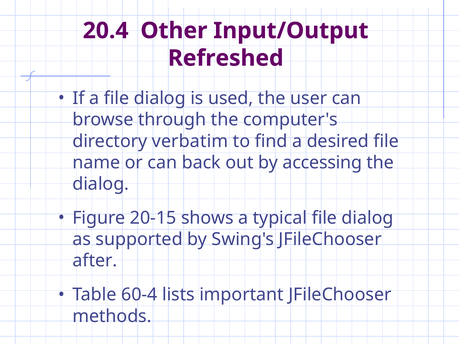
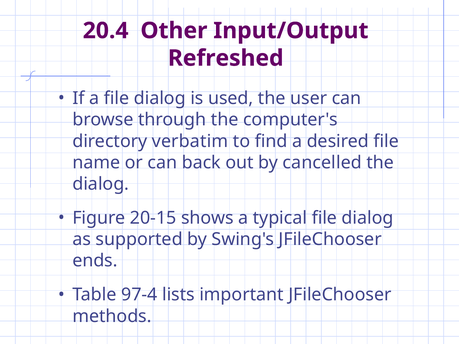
accessing: accessing -> cancelled (322, 163)
after: after -> ends (95, 261)
60-4: 60-4 -> 97-4 (139, 295)
